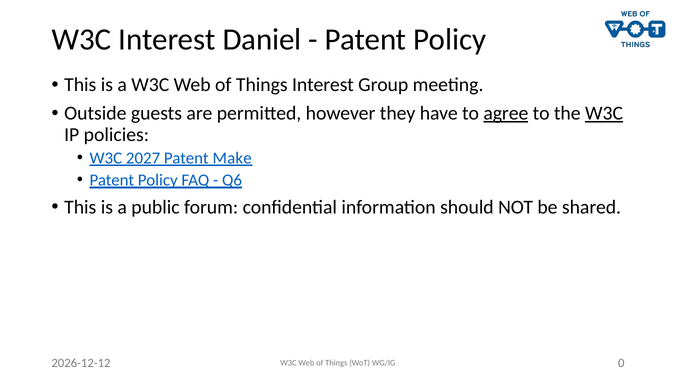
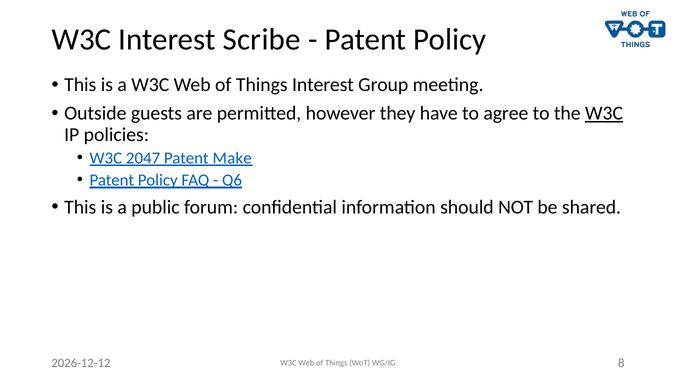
Daniel: Daniel -> Scribe (262, 39)
agree underline: present -> none (506, 113)
2027: 2027 -> 2047 (143, 158)
0: 0 -> 8 (621, 363)
